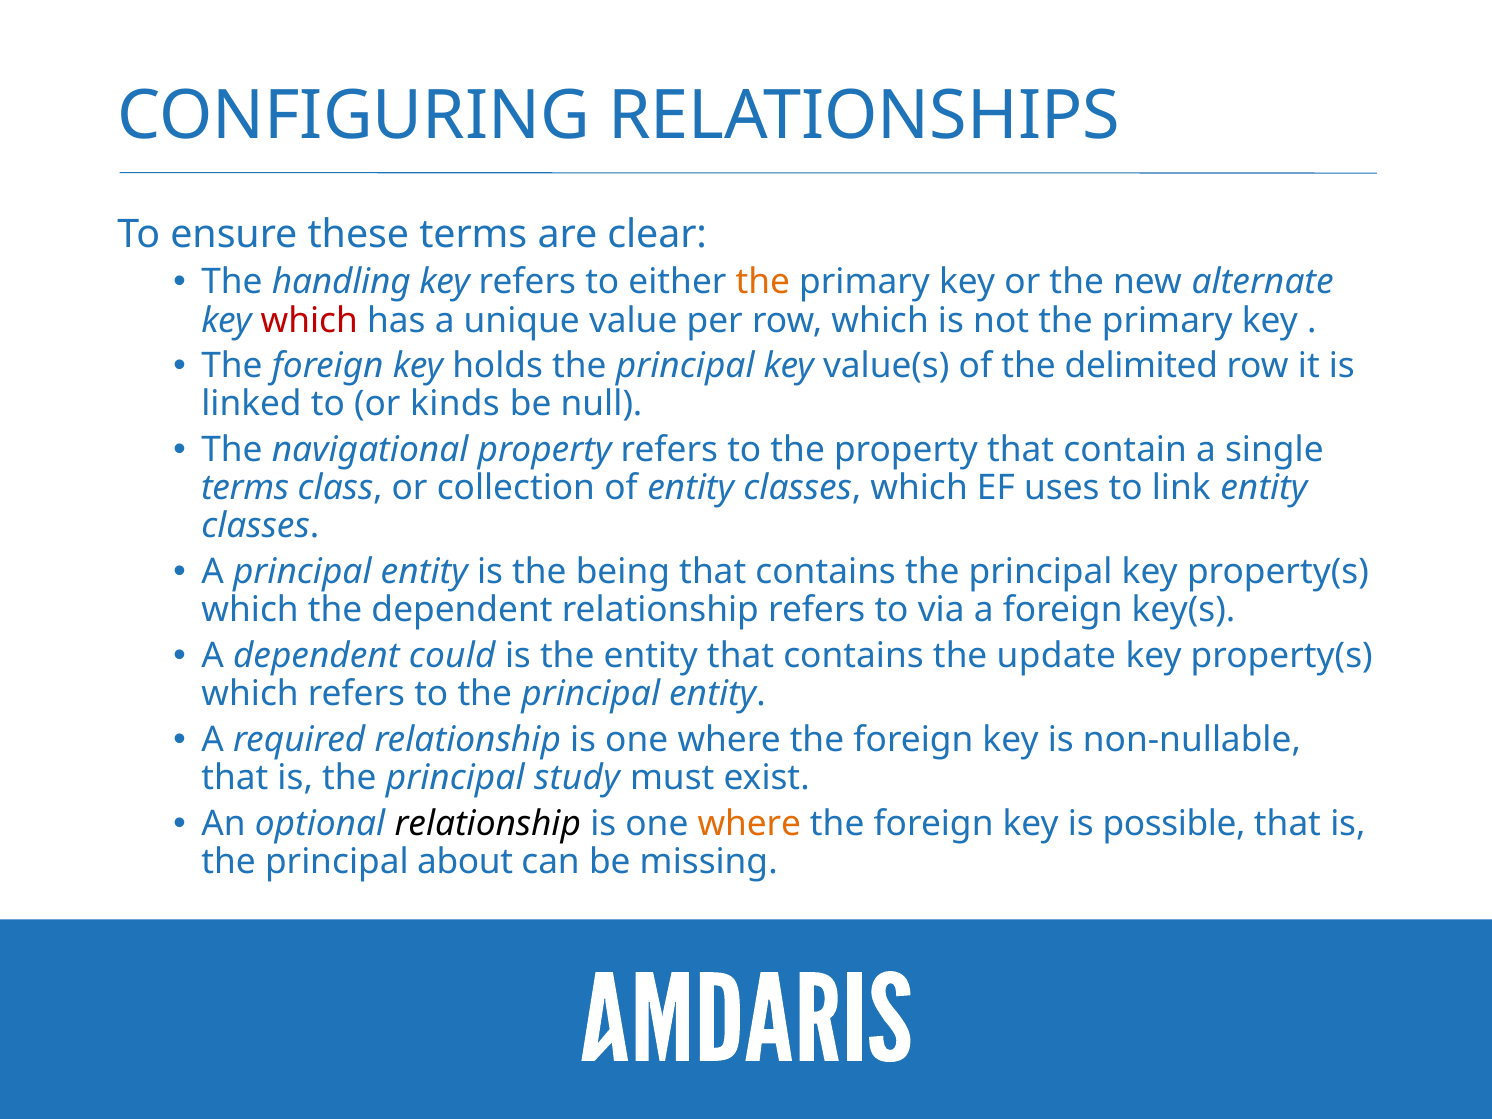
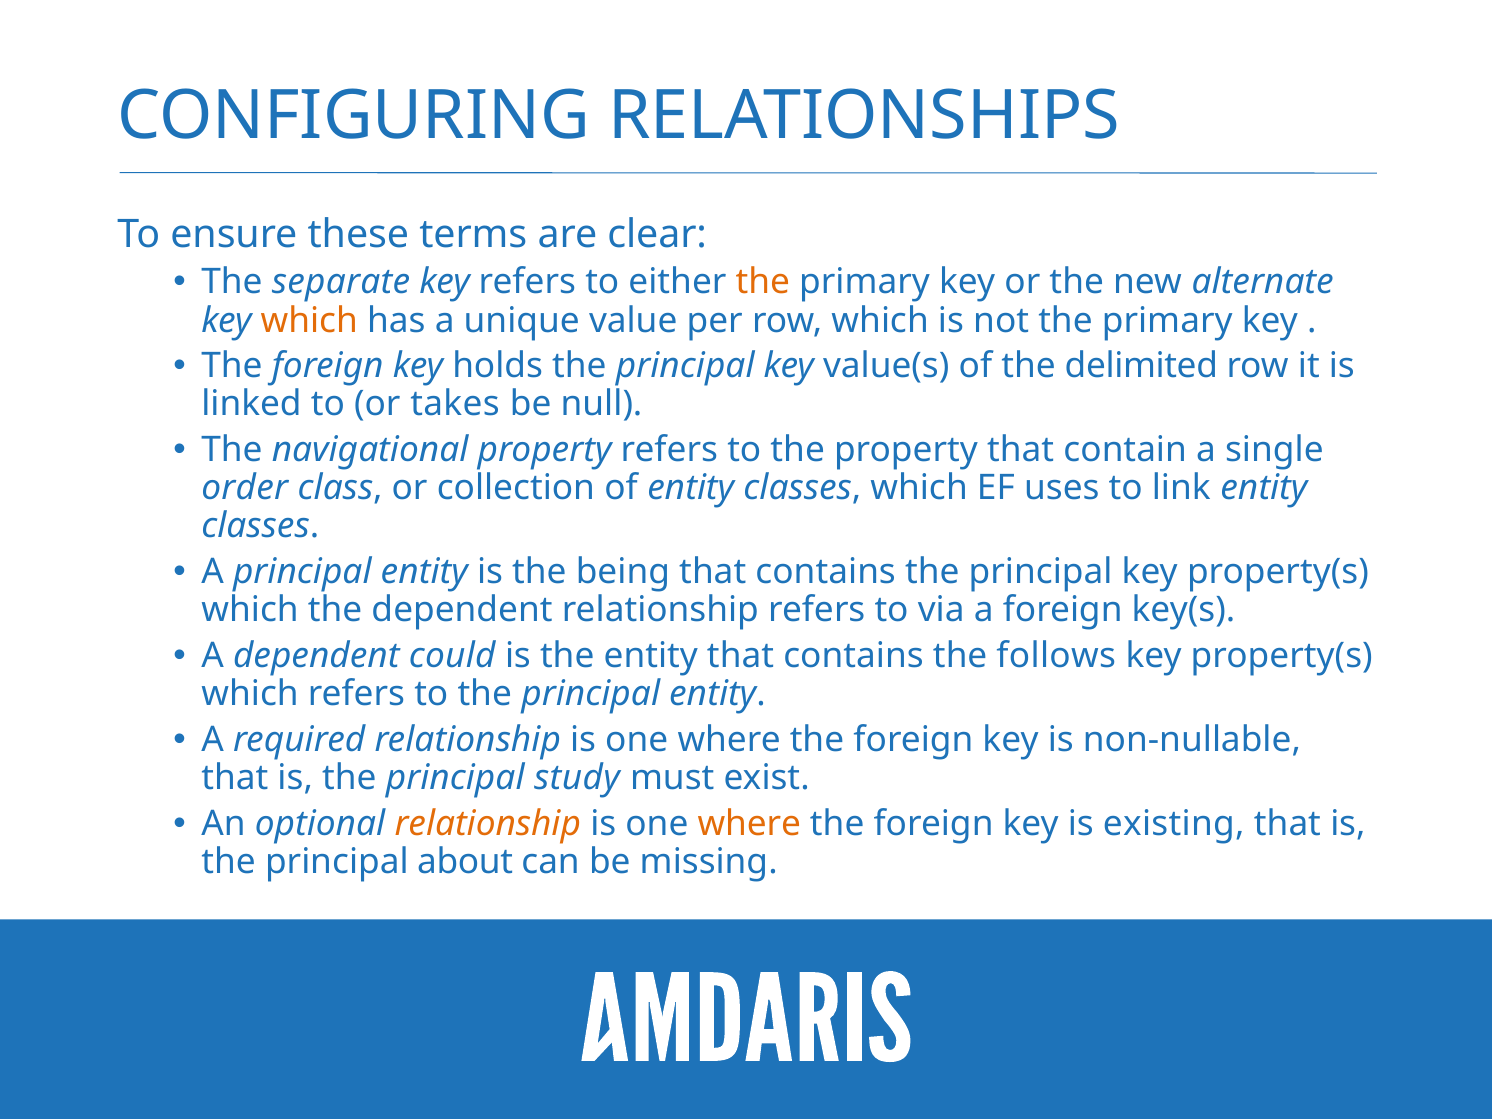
handling: handling -> separate (341, 282)
which colour: red -> orange (309, 320)
kinds: kinds -> takes (455, 404)
terms: terms -> order (245, 488)
update: update -> follows (1056, 656)
relationship colour: black -> orange (488, 824)
possible: possible -> existing (1174, 824)
